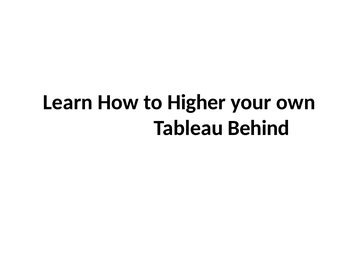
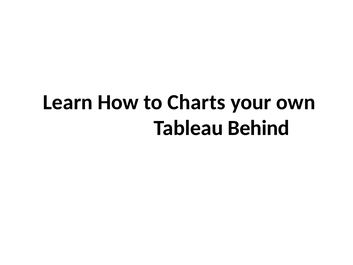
Higher: Higher -> Charts (196, 102)
